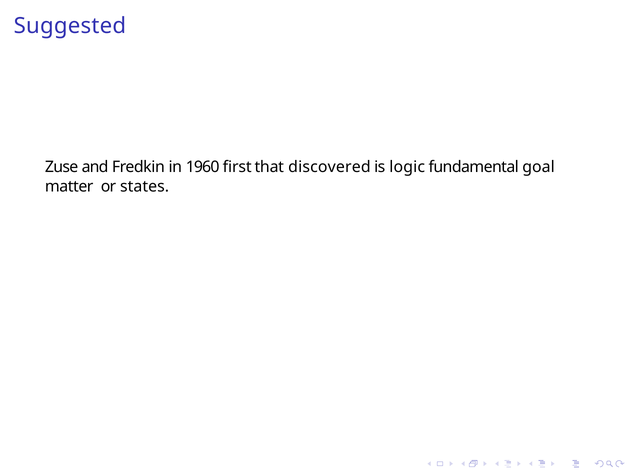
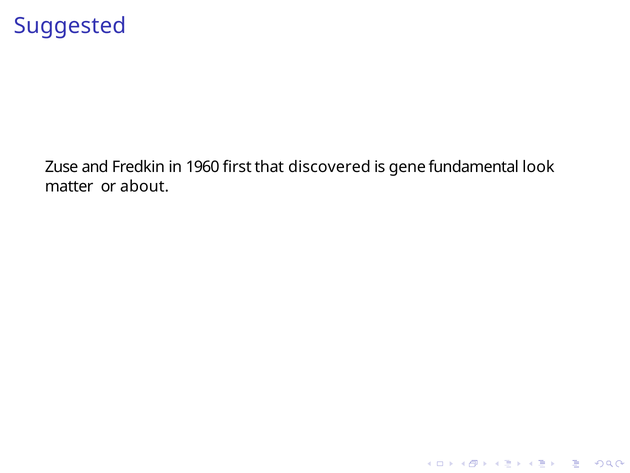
logic: logic -> gene (407, 167)
goal: goal -> look (538, 167)
states: states -> about (145, 186)
